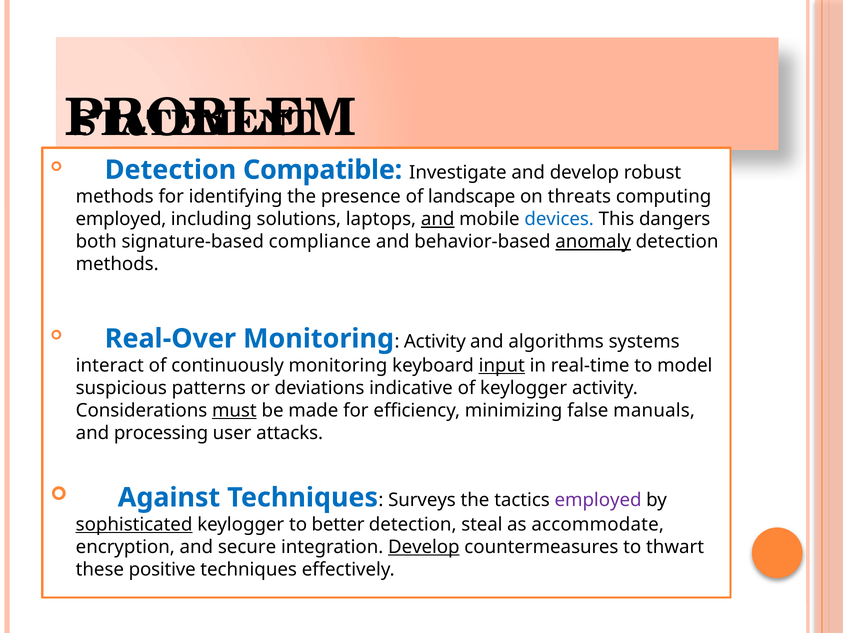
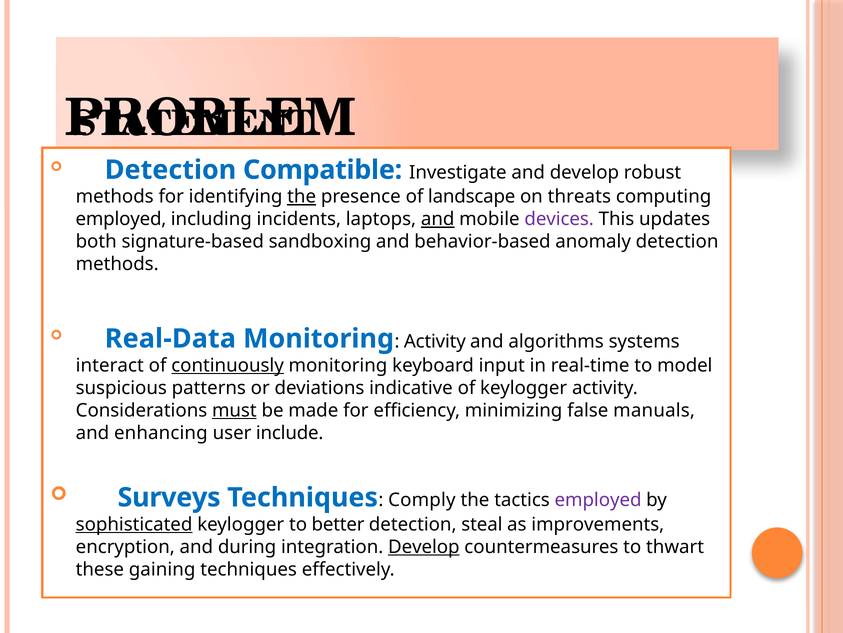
the underline: none -> present (302, 197)
solutions: solutions -> incidents (299, 219)
devices colour: blue -> purple (559, 219)
dangers: dangers -> updates (675, 219)
compliance: compliance -> sandboxing (320, 241)
anomaly underline: present -> none (593, 241)
Real-Over: Real-Over -> Real-Data (170, 338)
continuously underline: none -> present (228, 365)
input underline: present -> none (502, 365)
processing: processing -> enhancing (161, 432)
attacks: attacks -> include (290, 432)
Against: Against -> Surveys (169, 497)
Surveys: Surveys -> Comply (422, 500)
accommodate: accommodate -> improvements (598, 524)
secure: secure -> during (247, 546)
positive: positive -> gaining (162, 569)
